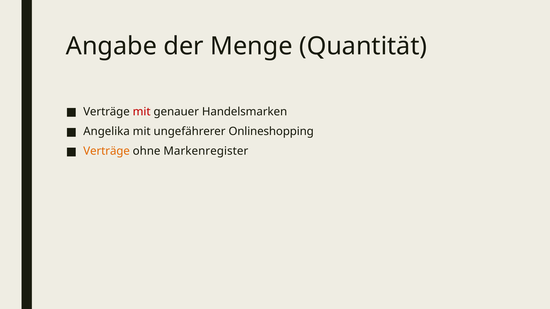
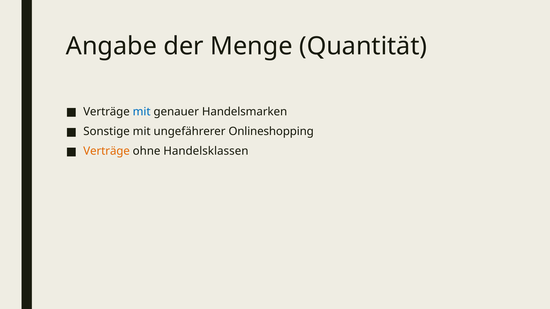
mit colour: red -> blue (142, 112)
Angelika: Angelika -> Sonstige (107, 132)
Markenregister: Markenregister -> Handelsklassen (206, 151)
